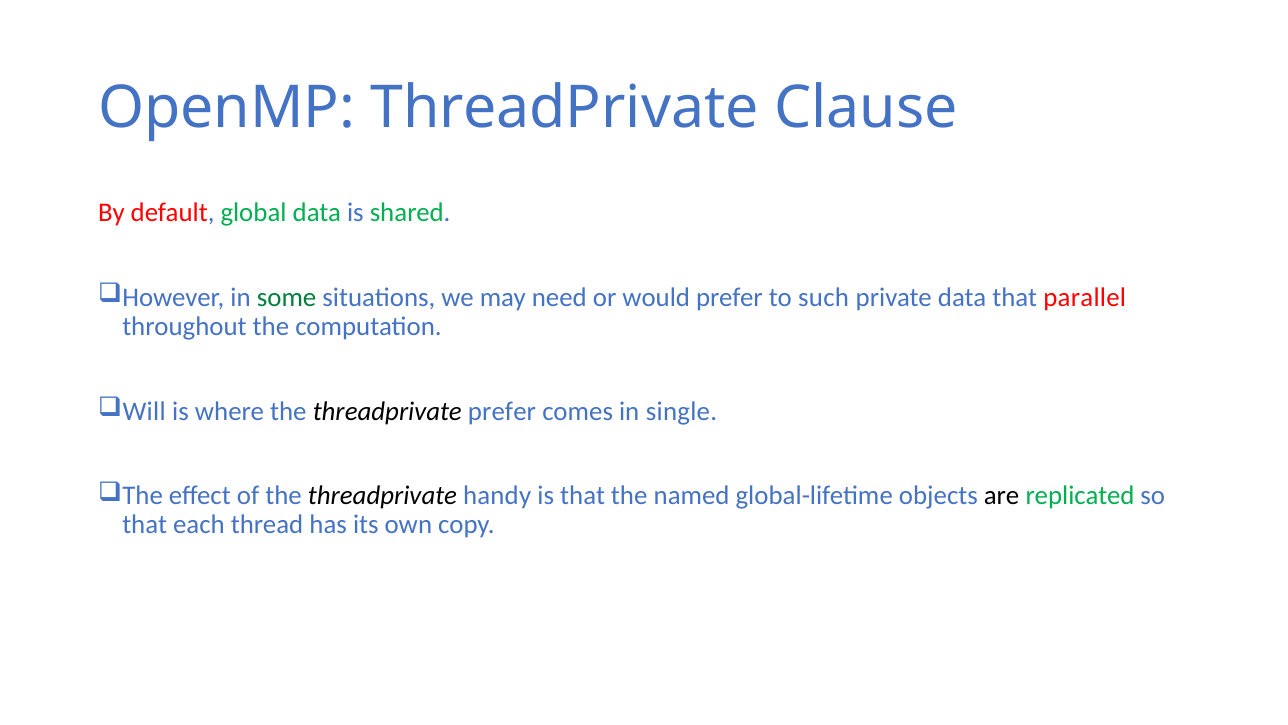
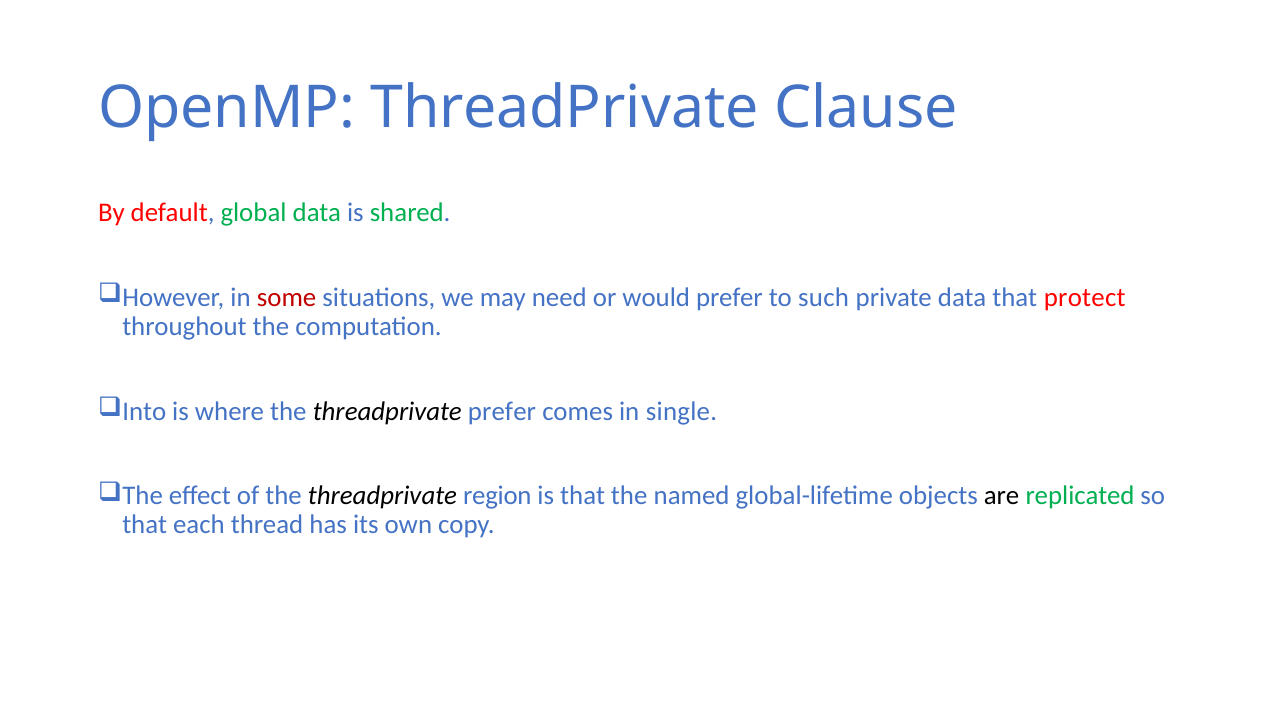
some colour: green -> red (287, 297)
parallel: parallel -> protect (1085, 297)
Will: Will -> Into (144, 411)
handy: handy -> region (497, 496)
